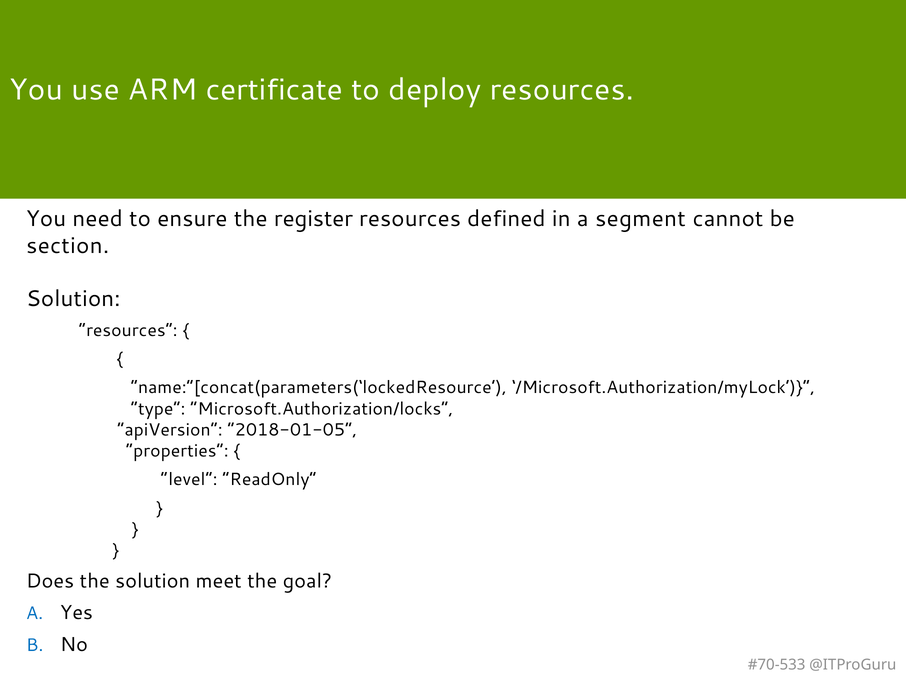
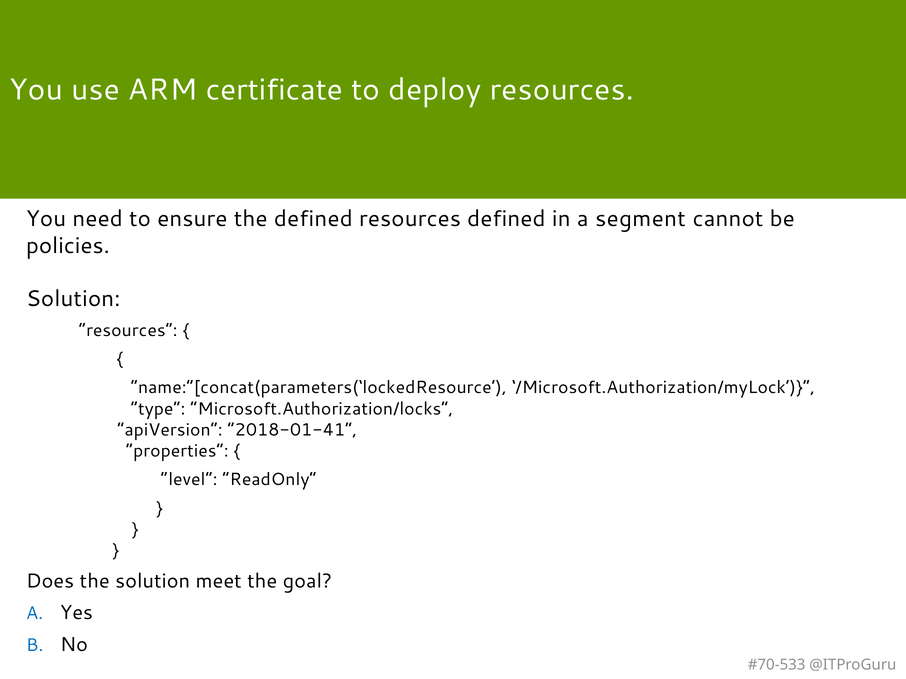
the register: register -> defined (313, 219)
section: section -> policies (68, 246)
2018-01-05: 2018-01-05 -> 2018-01-41 (292, 430)
